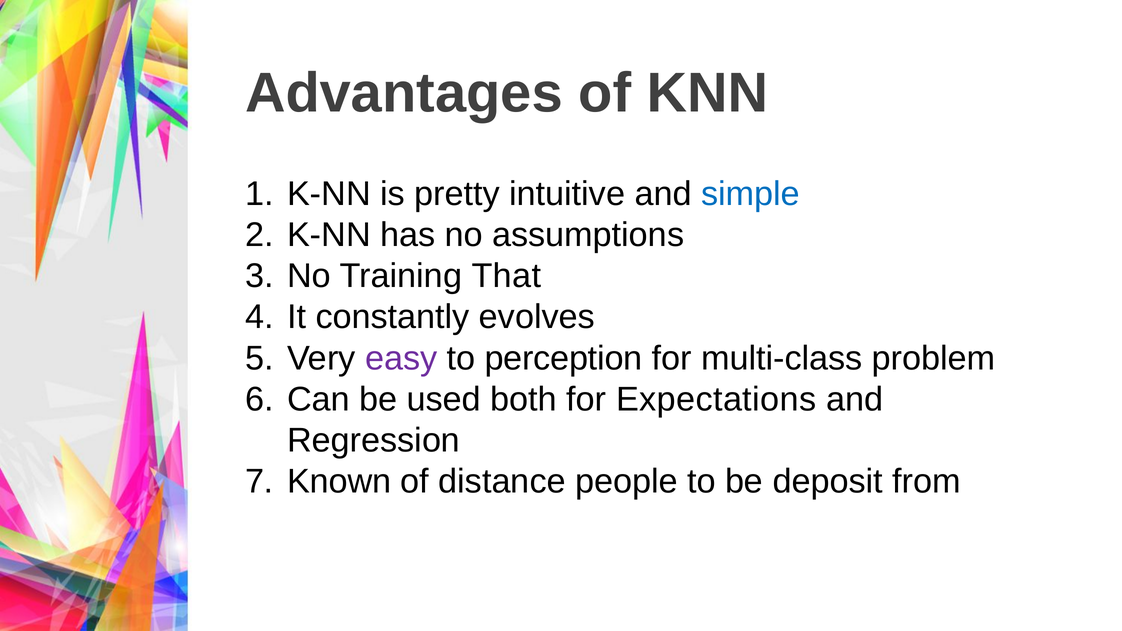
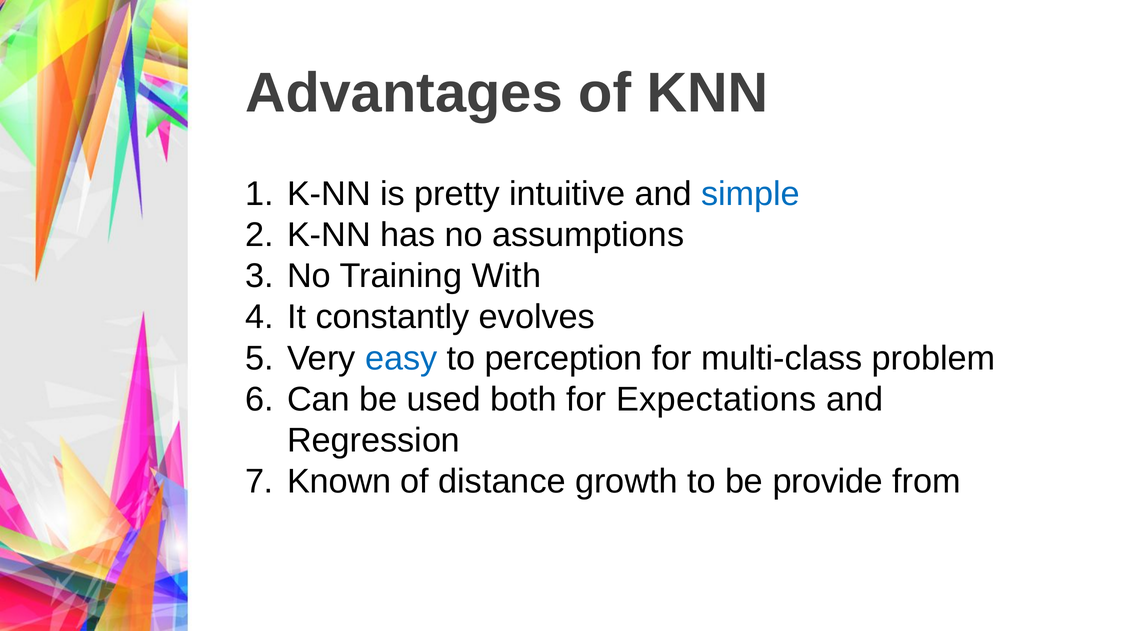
That: That -> With (506, 276)
easy colour: purple -> blue (401, 358)
people: people -> growth (626, 482)
deposit: deposit -> provide (828, 482)
